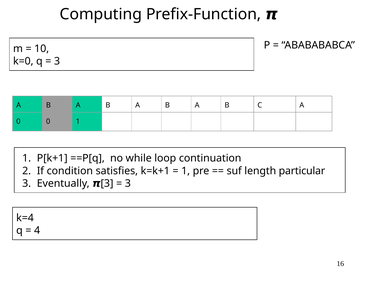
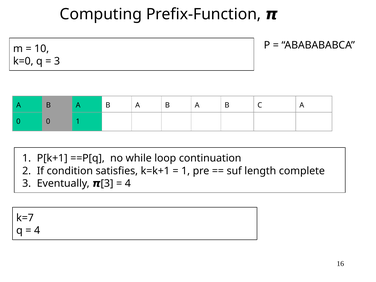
particular: particular -> complete (302, 171)
3: 3 -> 4 (128, 183)
k=4: k=4 -> k=7 (25, 218)
